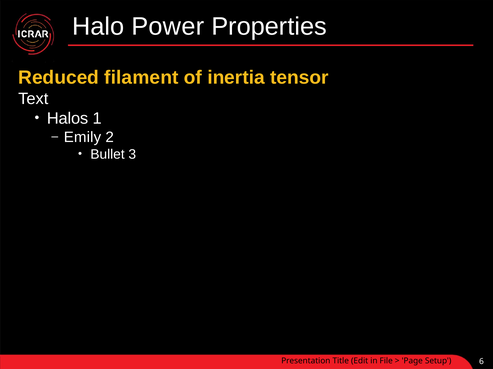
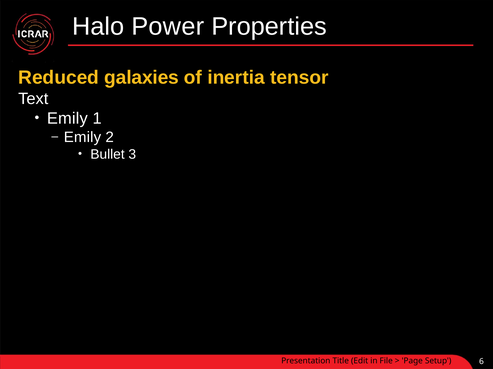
filament: filament -> galaxies (142, 78)
Halos: Halos -> Emily (67, 119)
